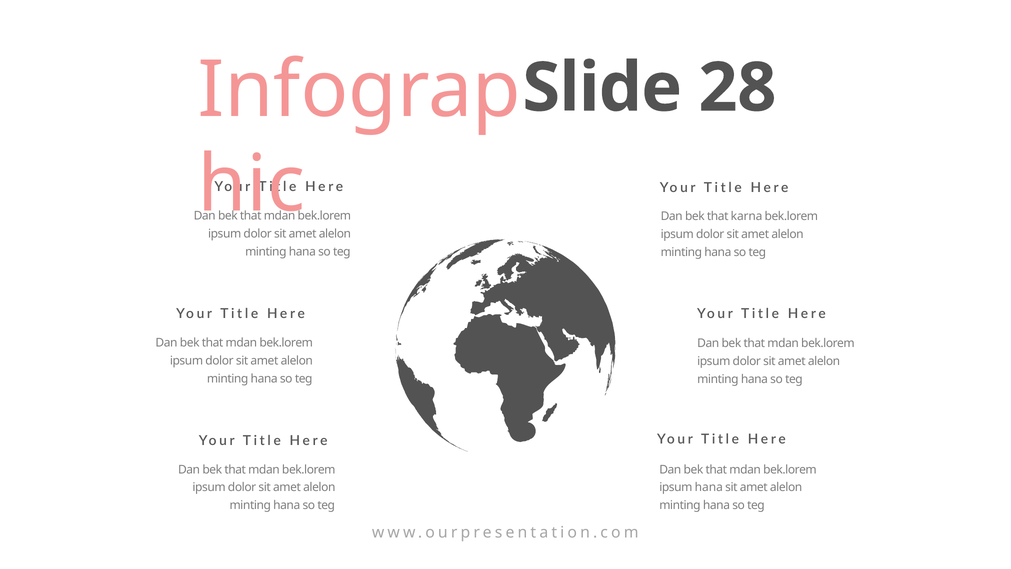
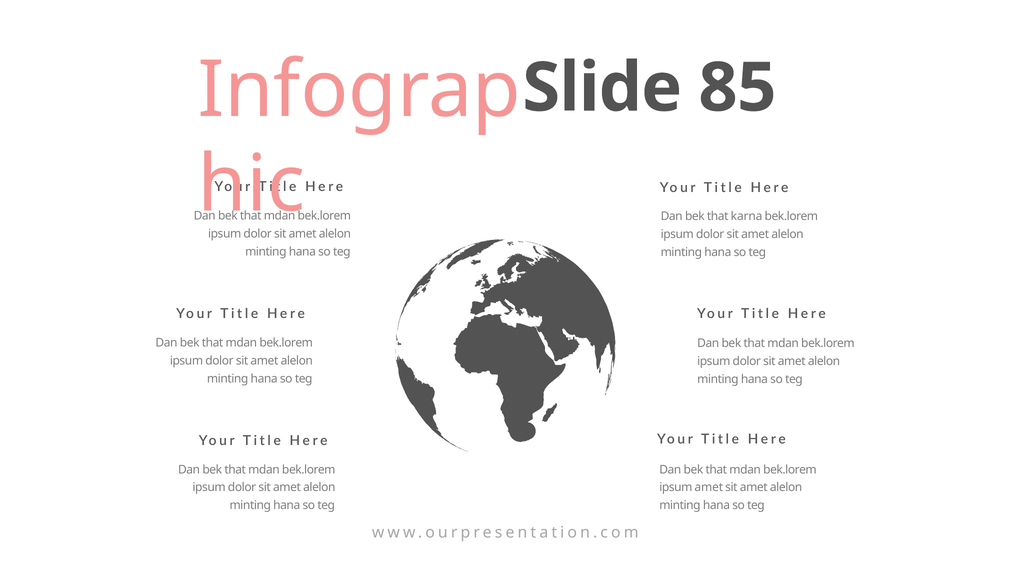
28: 28 -> 85 (737, 88)
ipsum hana: hana -> amet (709, 487)
